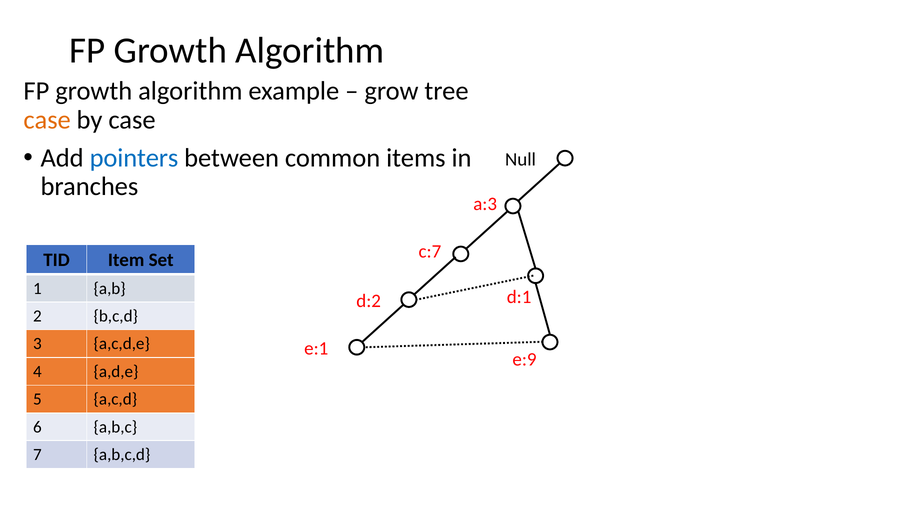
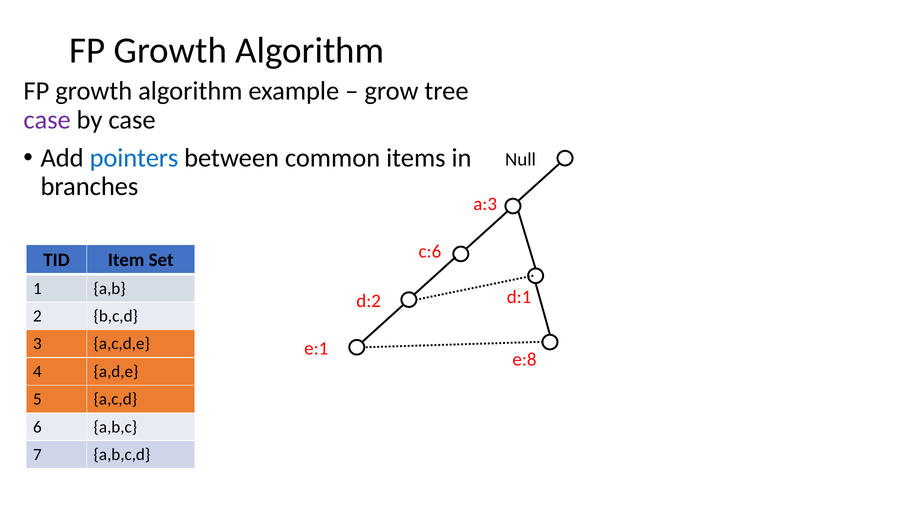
case colour: orange -> purple (47, 120)
c:7: c:7 -> c:6 (430, 251)
e:9: e:9 -> e:8 (525, 359)
